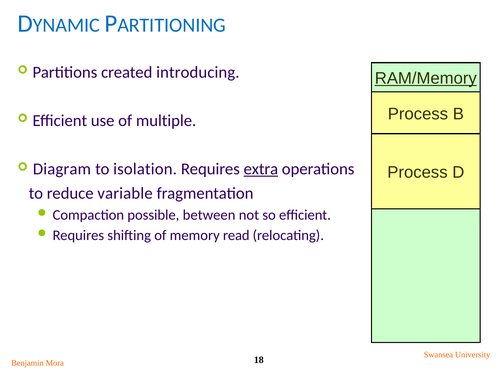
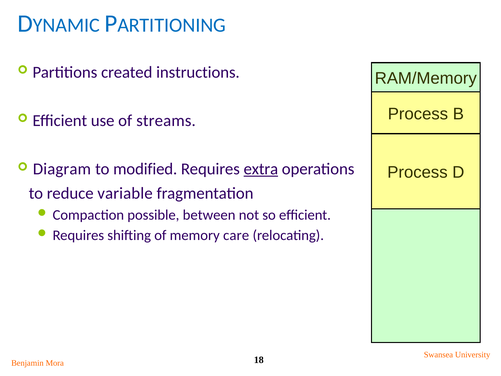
introducing: introducing -> instructions (198, 72)
RAM/Memory underline: present -> none (426, 78)
multiple: multiple -> streams (166, 121)
isolation: isolation -> modified (145, 169)
read: read -> care (236, 235)
